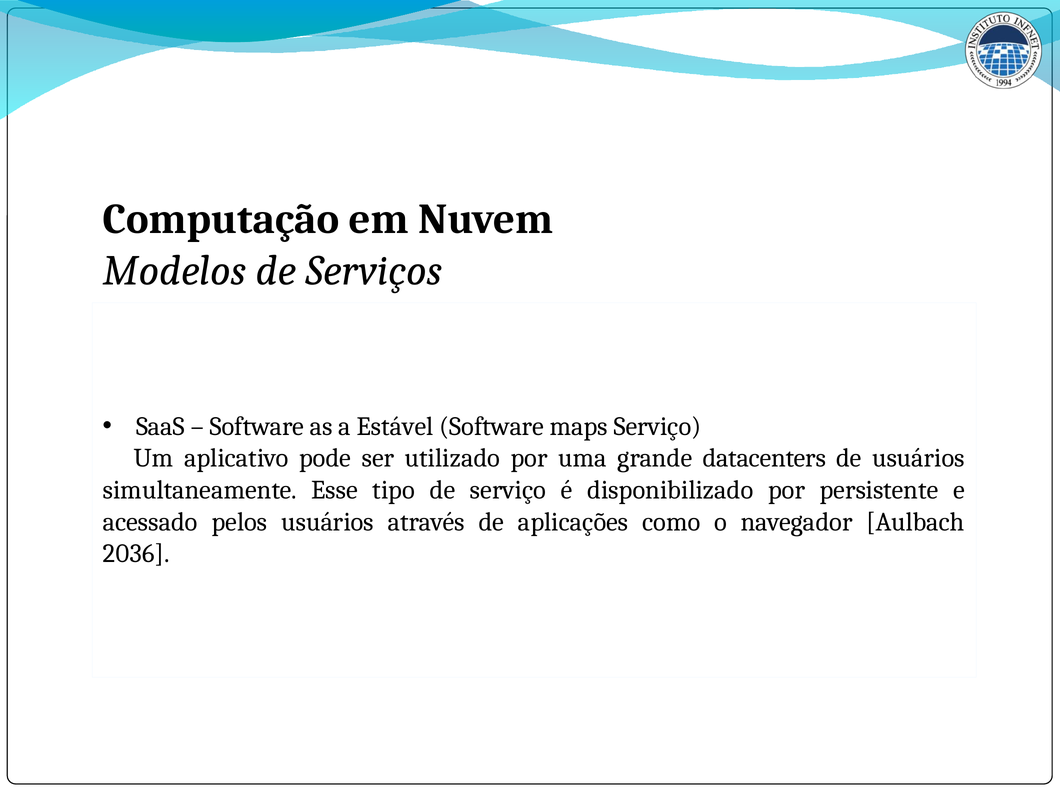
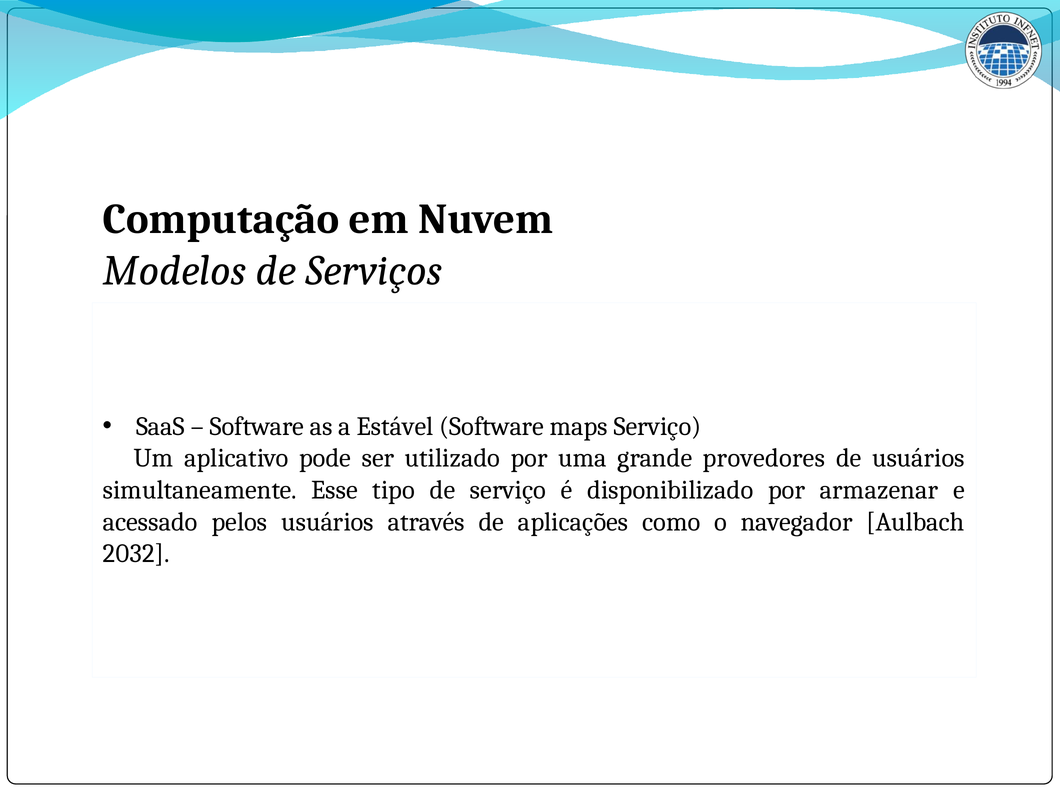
datacenters: datacenters -> provedores (764, 458)
persistente: persistente -> armazenar (879, 490)
2036: 2036 -> 2032 (136, 554)
